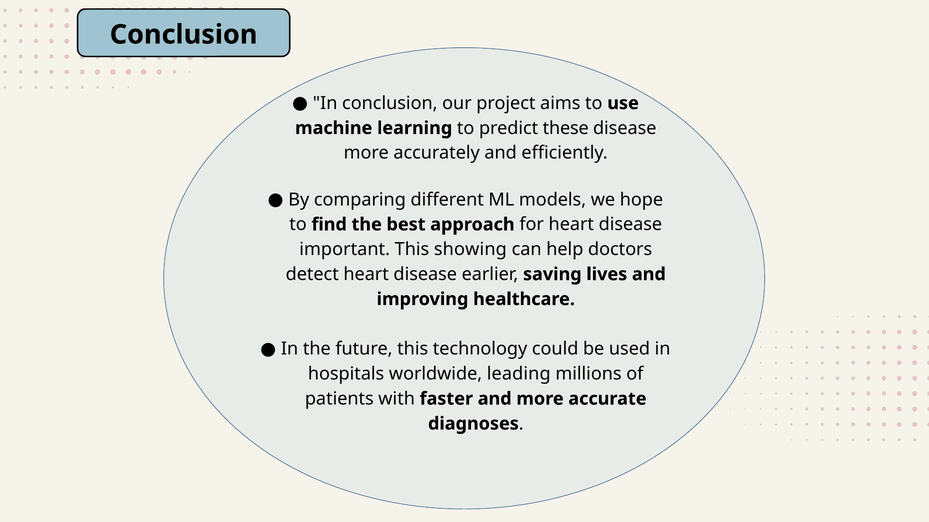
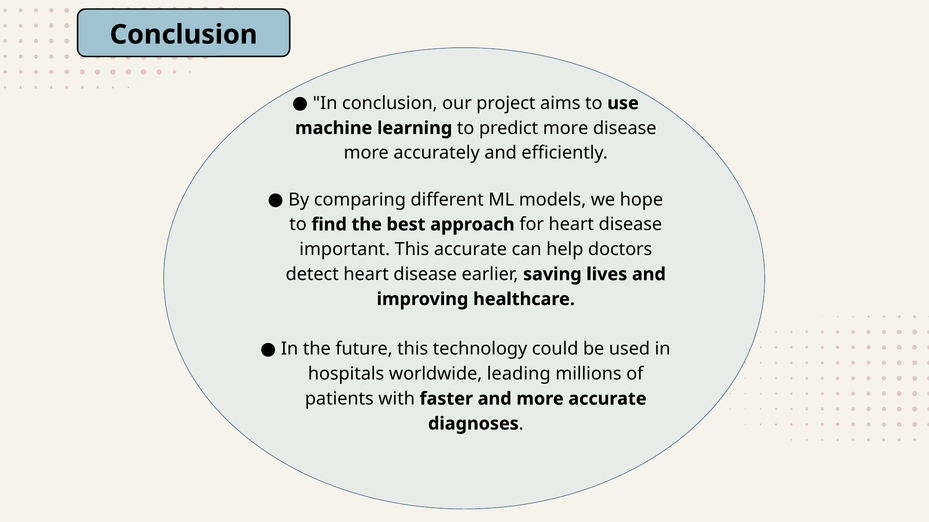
predict these: these -> more (566, 128)
This showing: showing -> accurate (470, 250)
